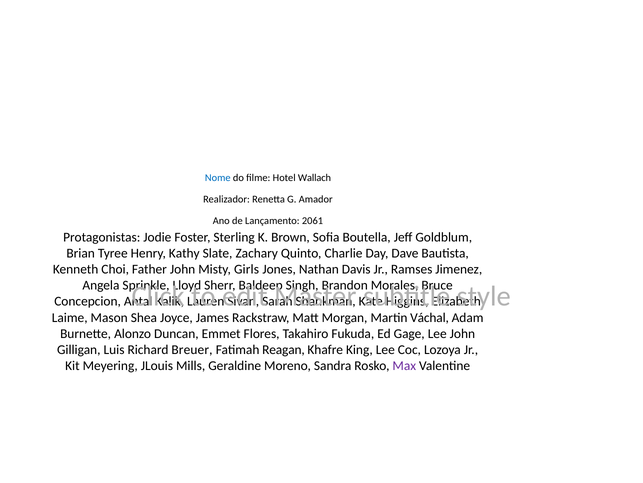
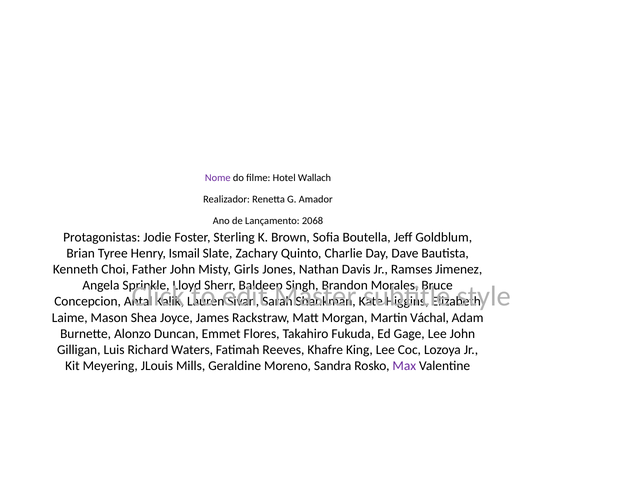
Nome colour: blue -> purple (218, 178)
2061: 2061 -> 2068 (312, 221)
Kathy: Kathy -> Ismail (184, 253)
Breuer: Breuer -> Waters (192, 349)
Reagan: Reagan -> Reeves (283, 349)
